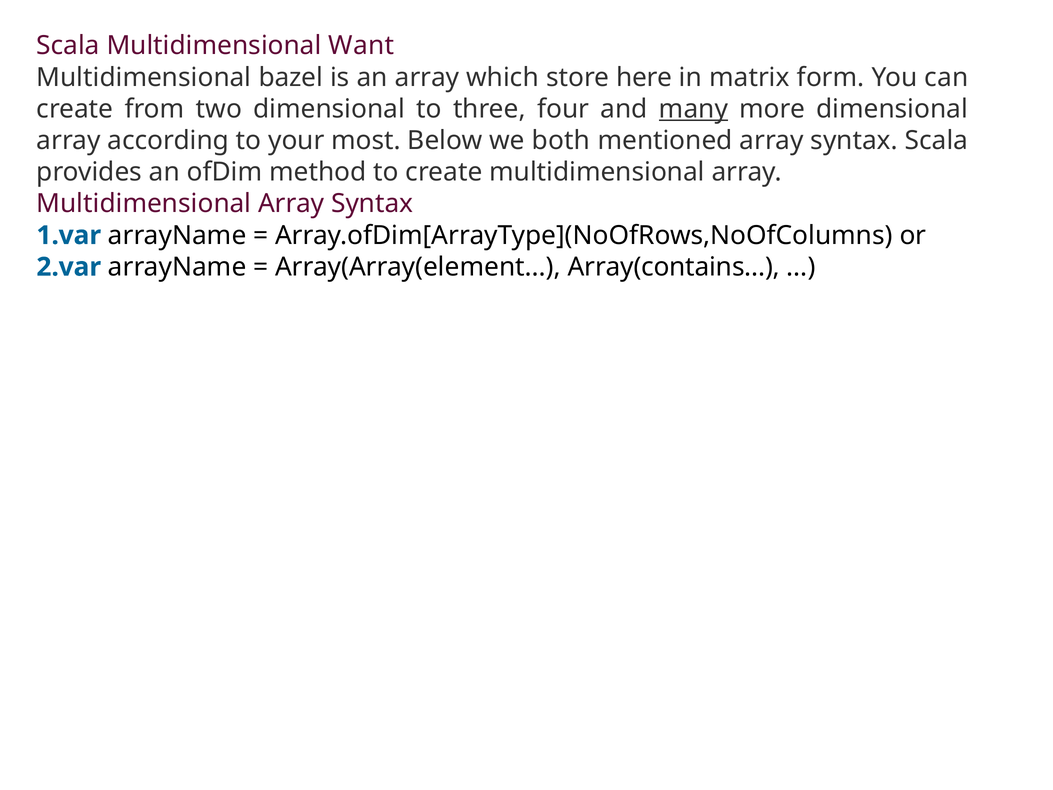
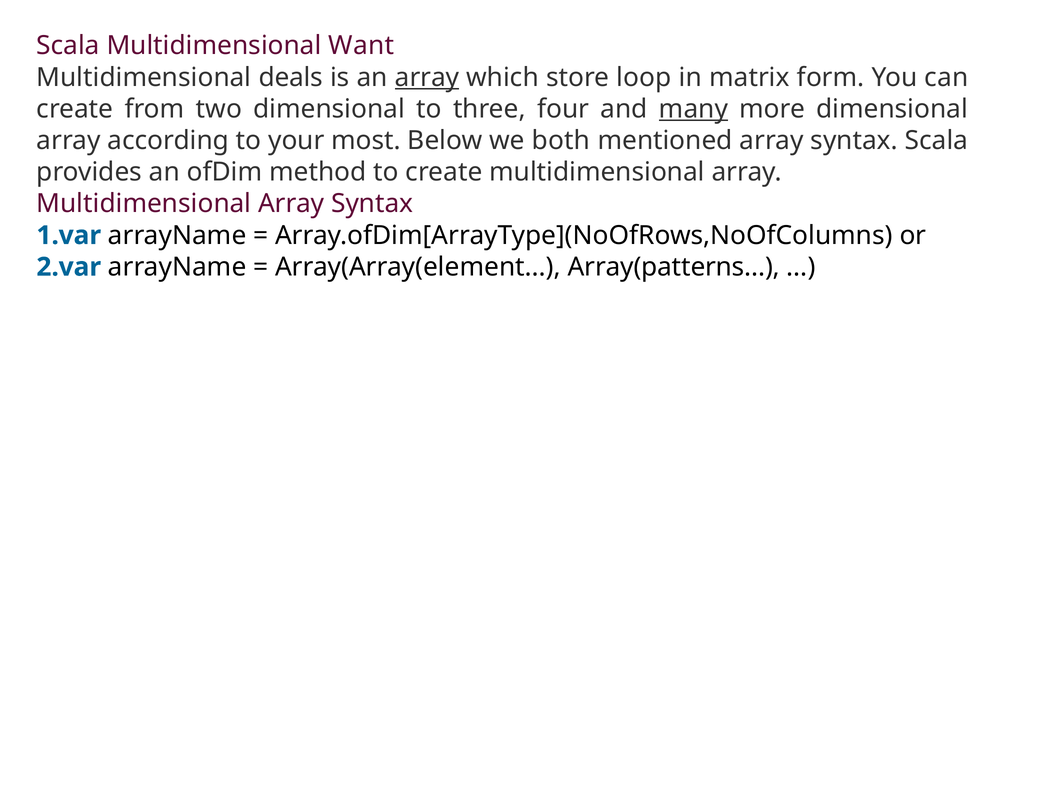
bazel: bazel -> deals (291, 77)
array underline: none -> present (427, 77)
here: here -> loop (644, 77)
Array(contains: Array(contains -> Array(patterns (674, 267)
